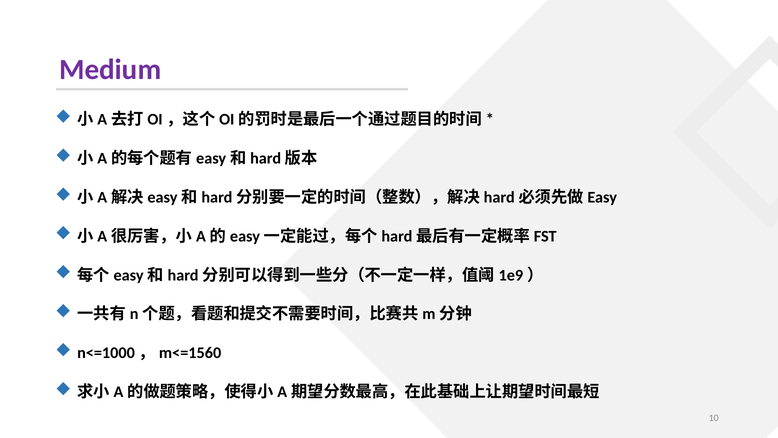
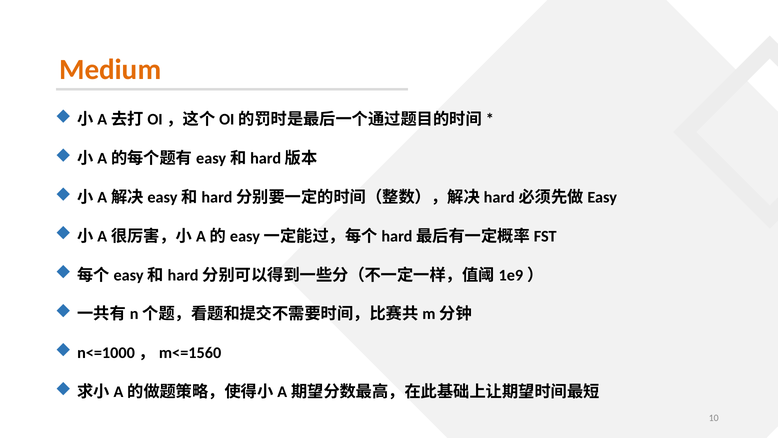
Medium colour: purple -> orange (110, 69)
